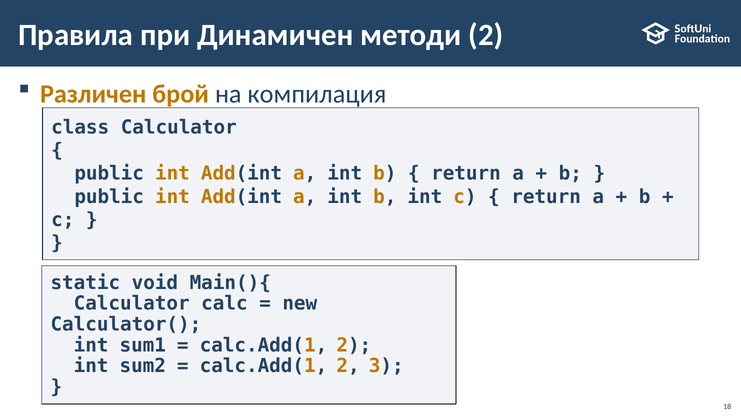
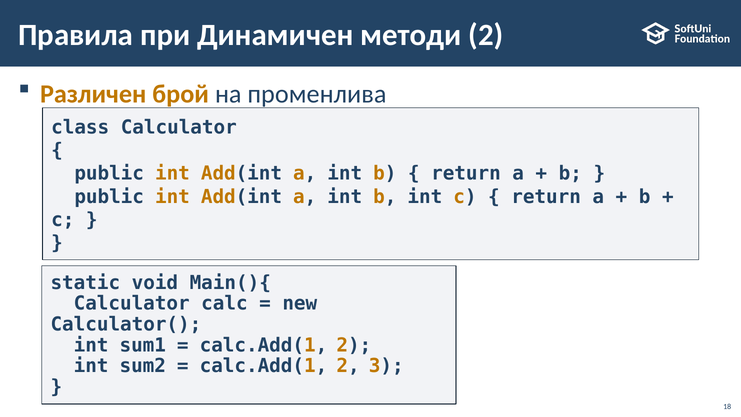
компилация: компилация -> променлива (317, 94)
